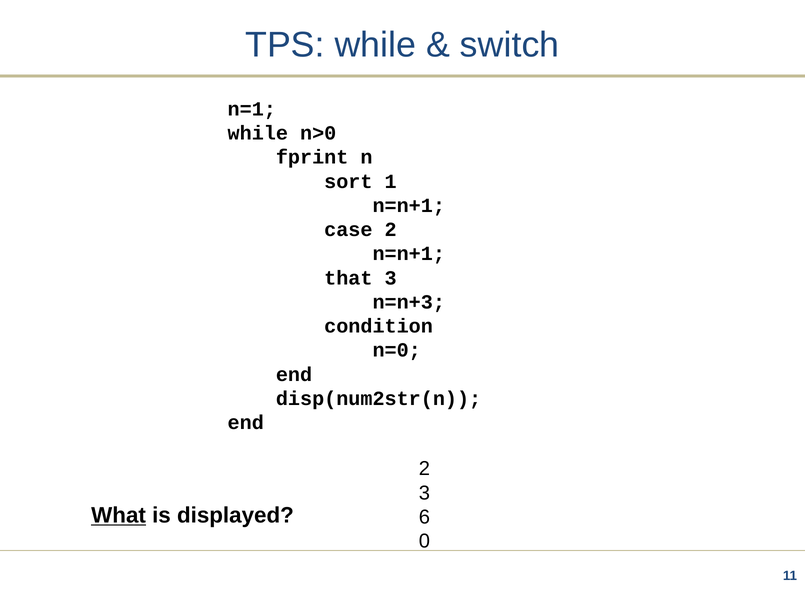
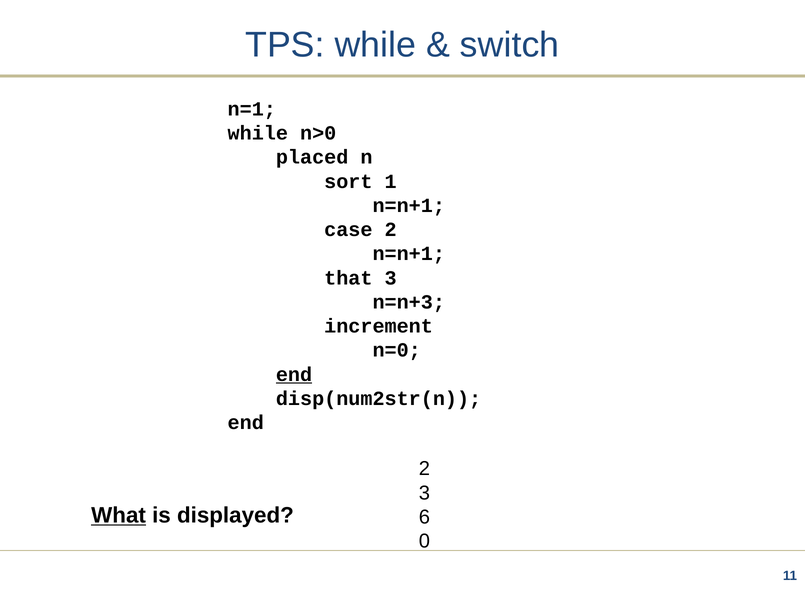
fprint: fprint -> placed (312, 157)
condition: condition -> increment (379, 327)
end underline: none -> present (294, 375)
